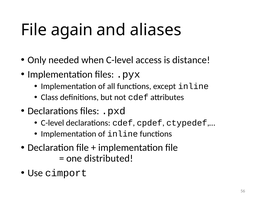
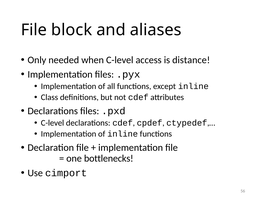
again: again -> block (72, 30)
distributed: distributed -> bottlenecks (109, 158)
